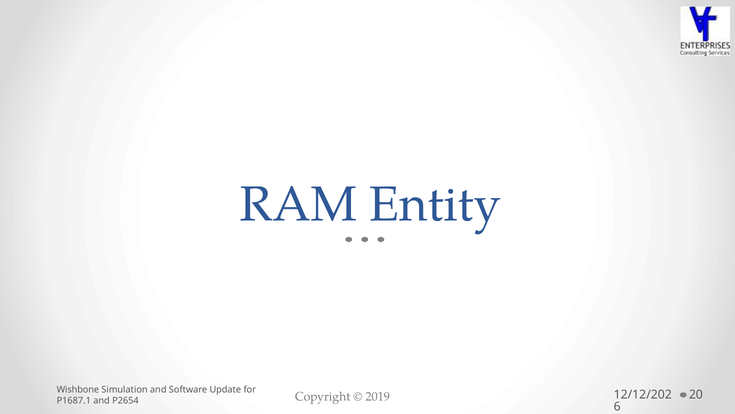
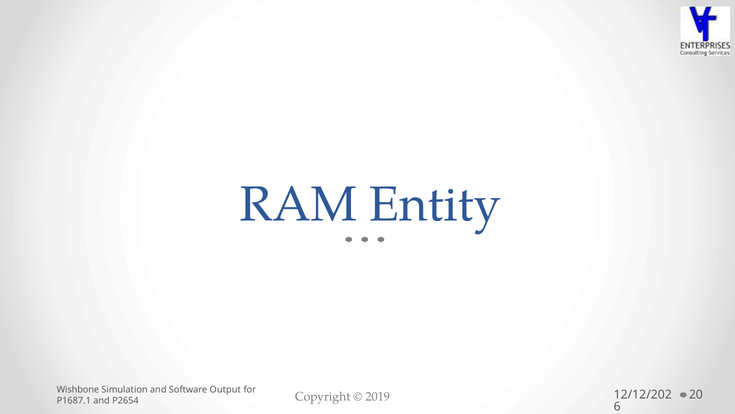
Update: Update -> Output (225, 389)
